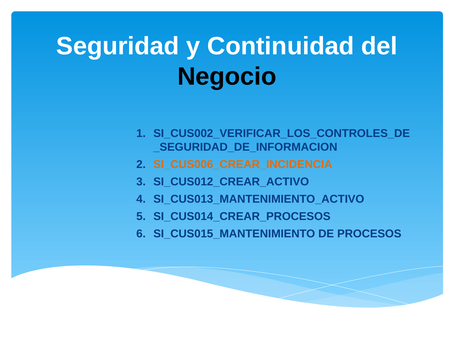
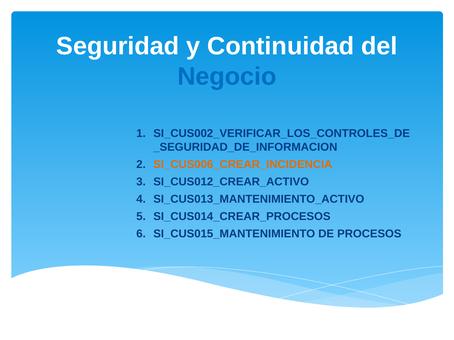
Negocio colour: black -> blue (227, 77)
